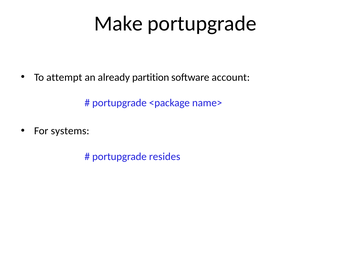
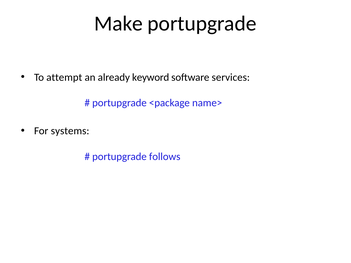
partition: partition -> keyword (151, 77)
account: account -> services (231, 77)
resides: resides -> follows (165, 157)
